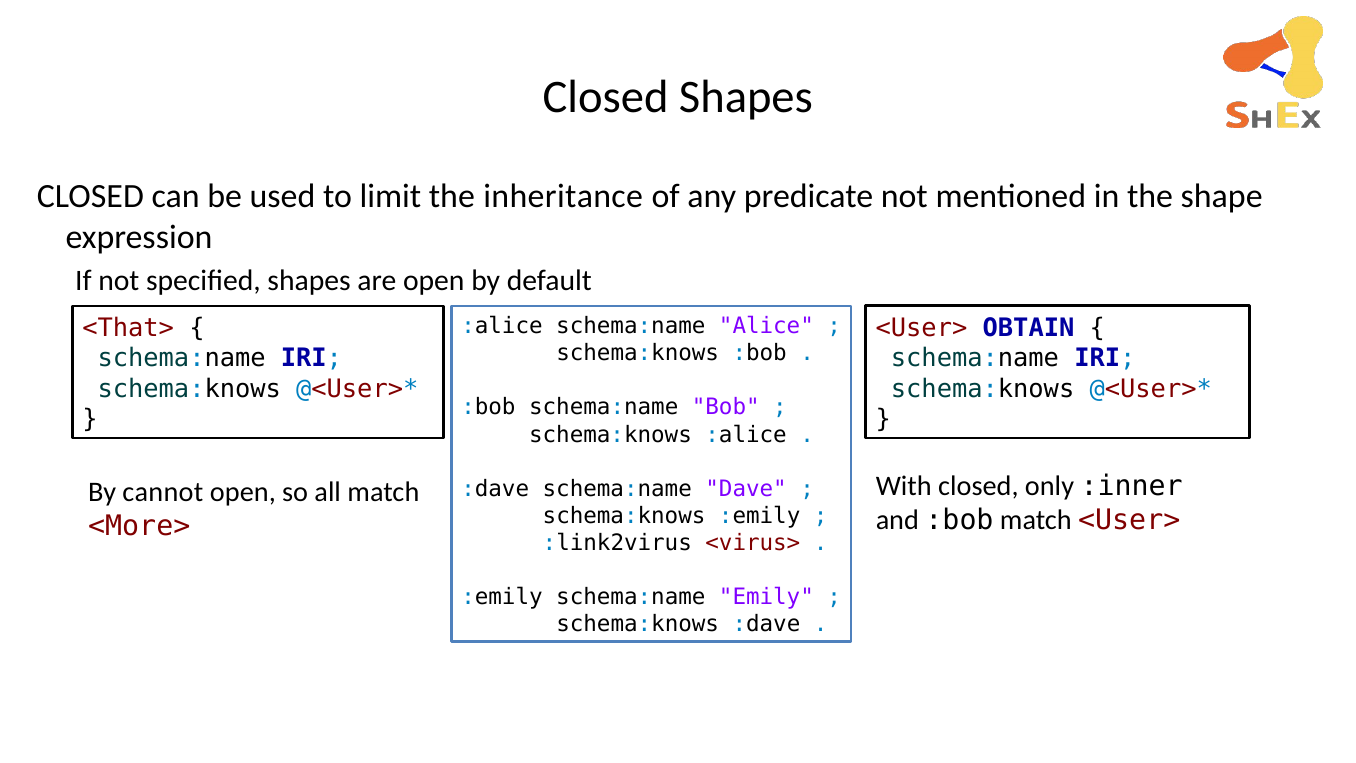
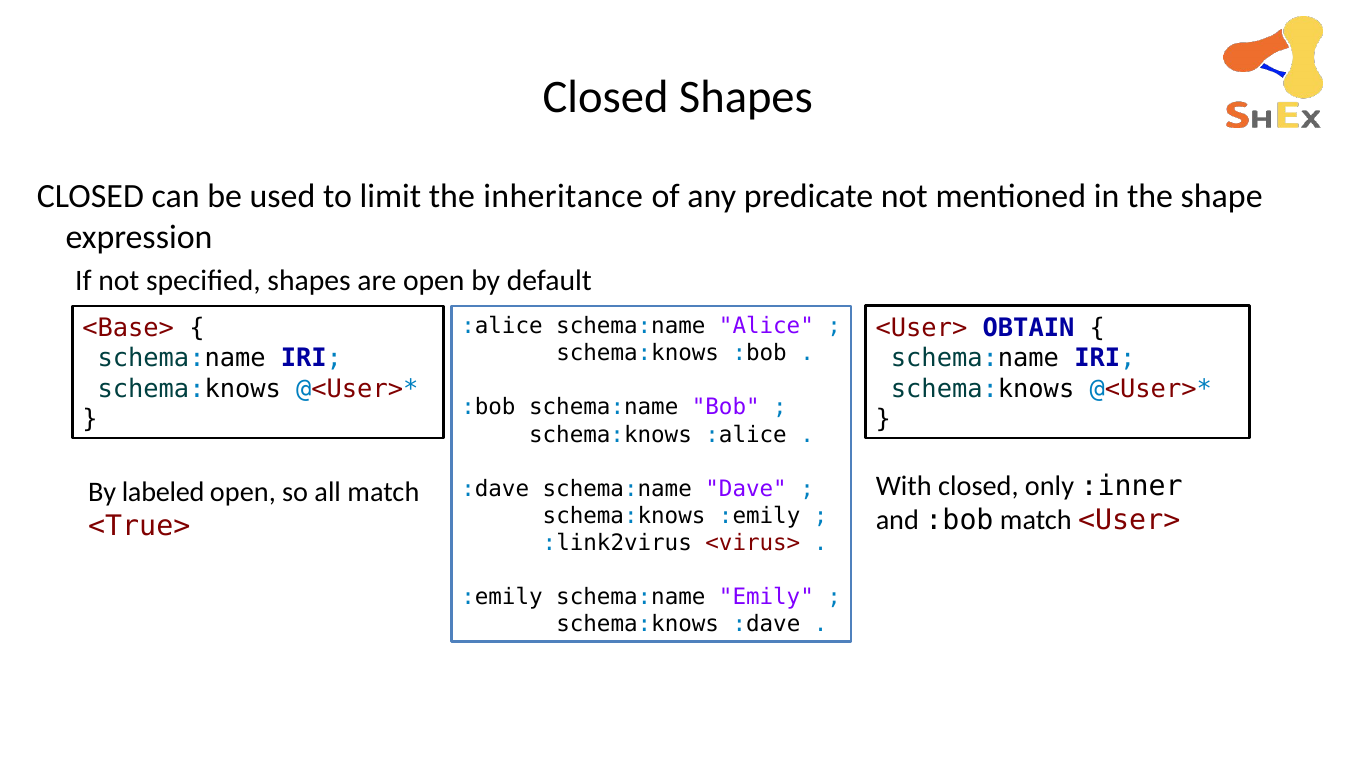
<That>: <That> -> <Base> (128, 328)
cannot: cannot -> labeled (163, 492)
<More>: <More> -> <True> (139, 526)
